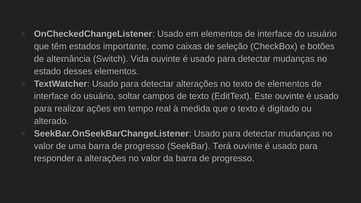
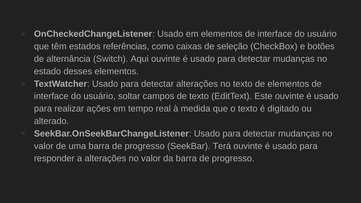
importante: importante -> referências (126, 46)
Vida: Vida -> Aqui (140, 59)
